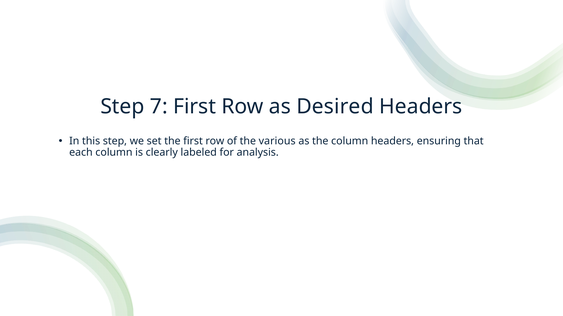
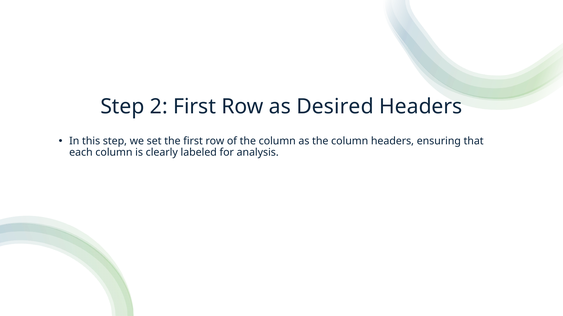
7: 7 -> 2 (159, 107)
of the various: various -> column (277, 141)
